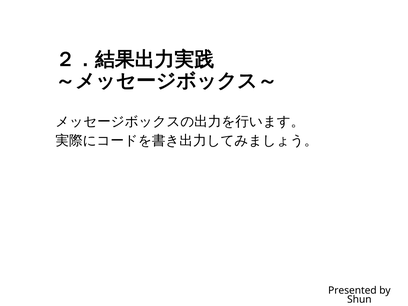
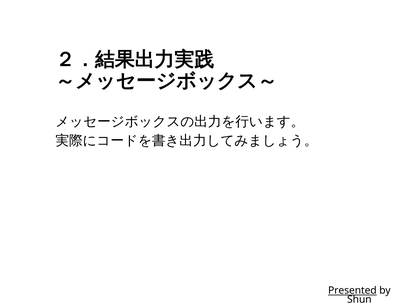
Presented underline: none -> present (352, 291)
